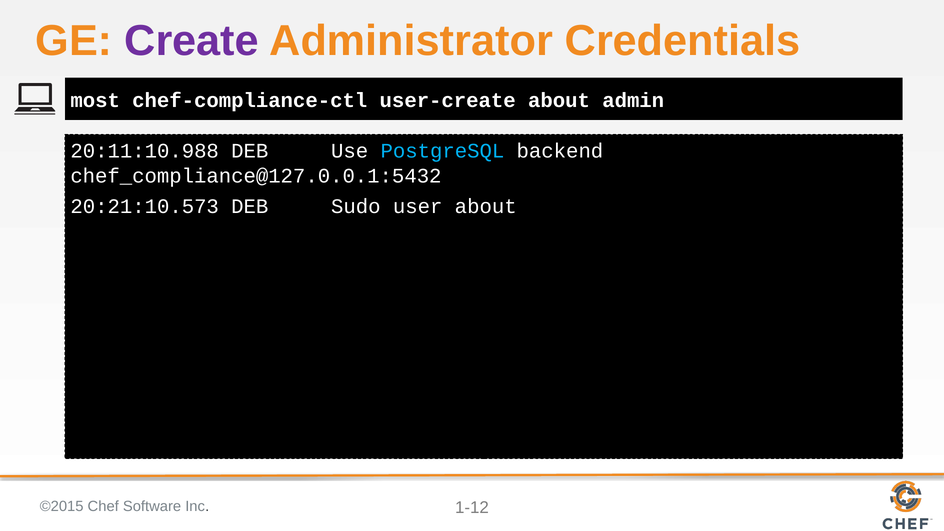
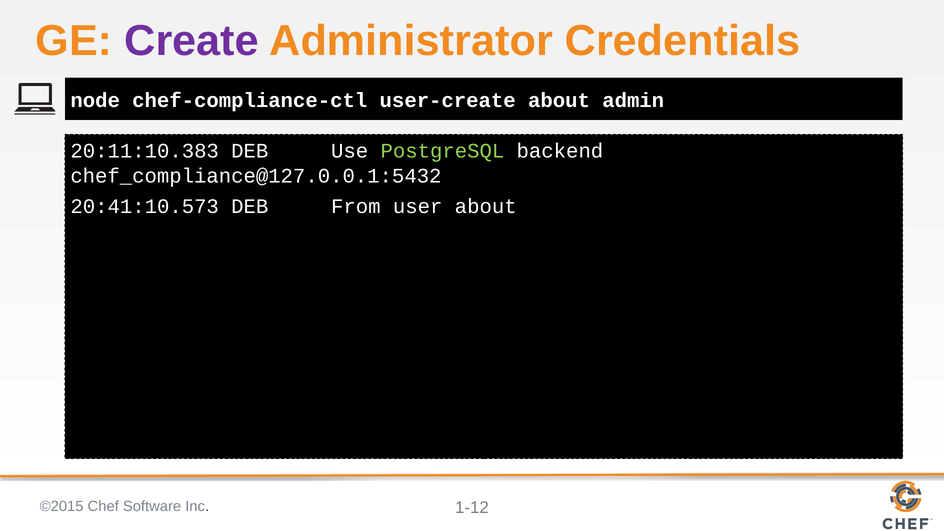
most: most -> node (95, 100)
20:11:10.988: 20:11:10.988 -> 20:11:10.383 (145, 151)
PostgreSQL colour: light blue -> light green (442, 151)
20:21:10.573: 20:21:10.573 -> 20:41:10.573 (145, 206)
Sudo: Sudo -> From (356, 206)
